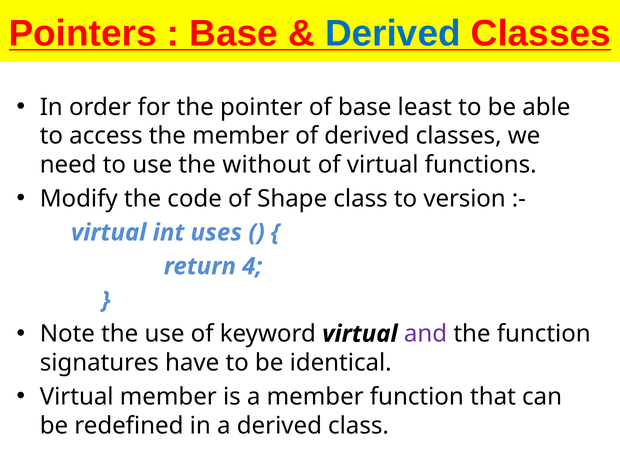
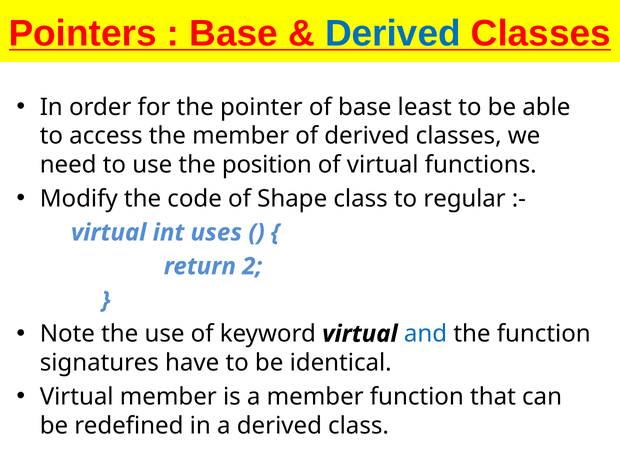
without: without -> position (267, 165)
version: version -> regular (465, 199)
4: 4 -> 2 (252, 266)
and colour: purple -> blue (426, 334)
